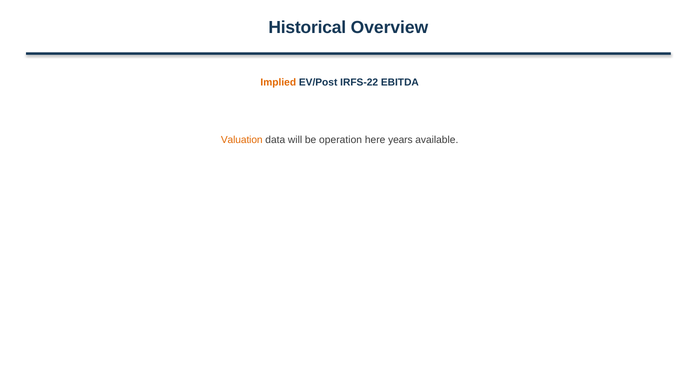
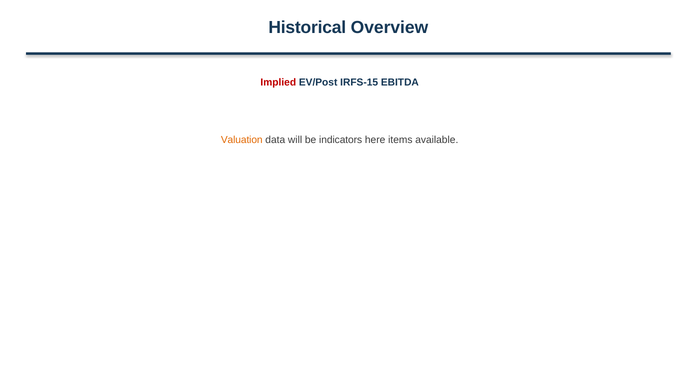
Implied colour: orange -> red (278, 83)
IRFS-22: IRFS-22 -> IRFS-15 (359, 83)
operation: operation -> indicators (341, 140)
years: years -> items (400, 140)
